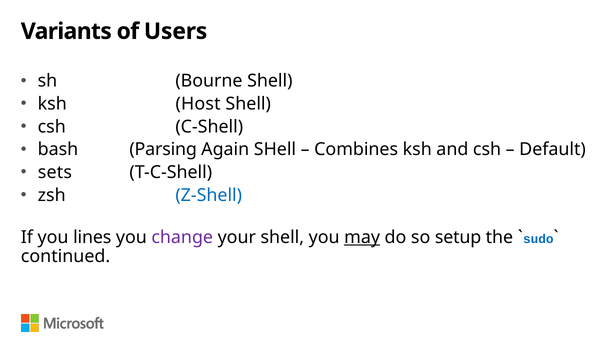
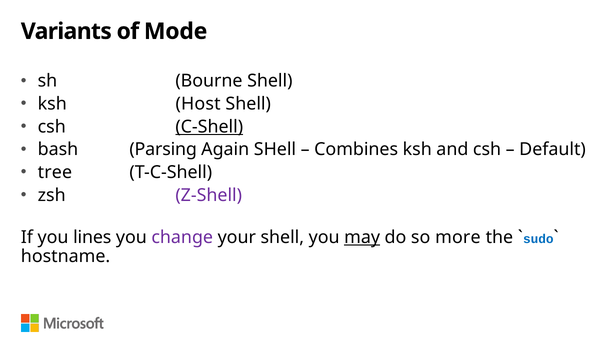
Users: Users -> Mode (176, 31)
C-Shell underline: none -> present (209, 127)
sets: sets -> tree (55, 173)
Z-Shell colour: blue -> purple (209, 195)
setup: setup -> more (458, 238)
continued: continued -> hostname (66, 257)
